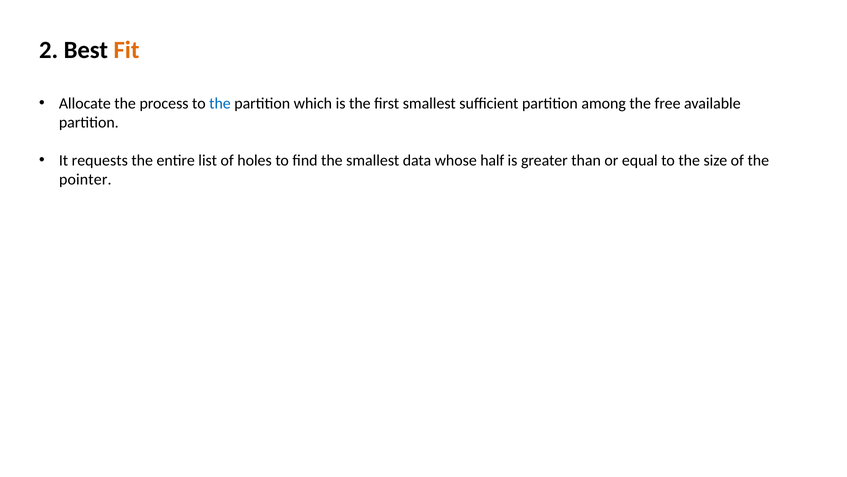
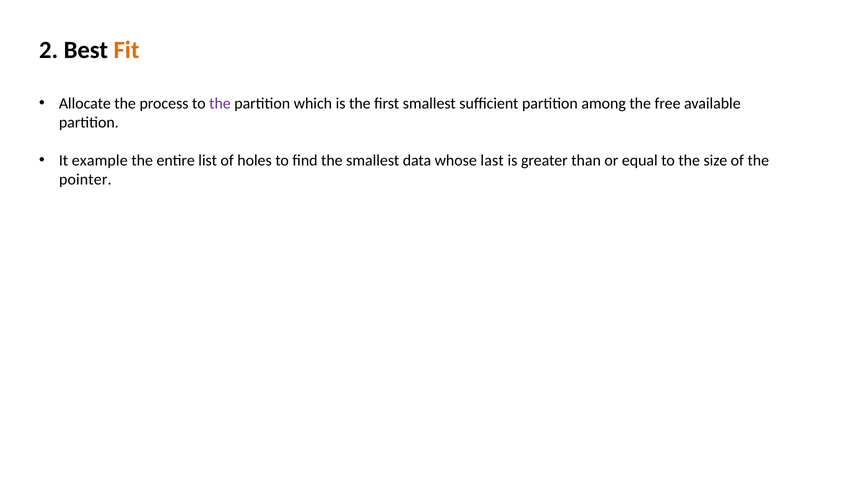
the colour: blue -> purple (220, 103)
requests: requests -> example (100, 160)
half: half -> last (492, 160)
